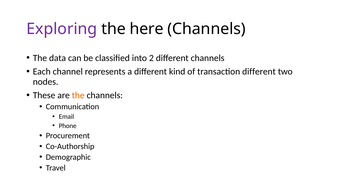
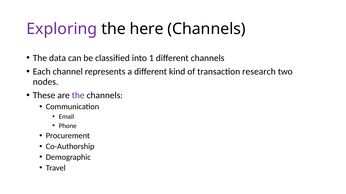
2: 2 -> 1 (151, 58)
transaction different: different -> research (259, 72)
the colour: orange -> purple (78, 96)
